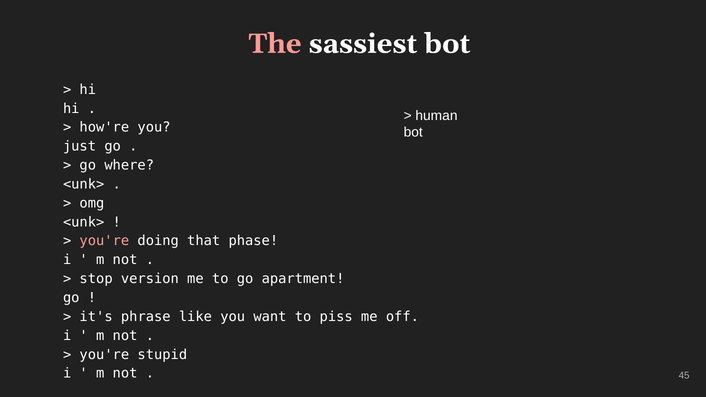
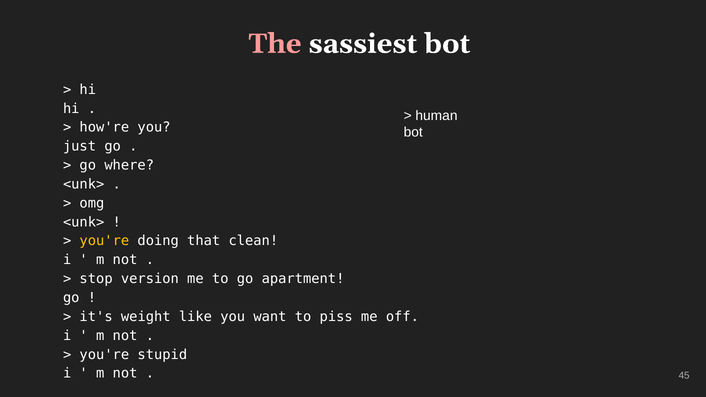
you're colour: pink -> yellow (104, 241)
phase: phase -> clean (253, 241)
phrase: phrase -> weight (146, 317)
